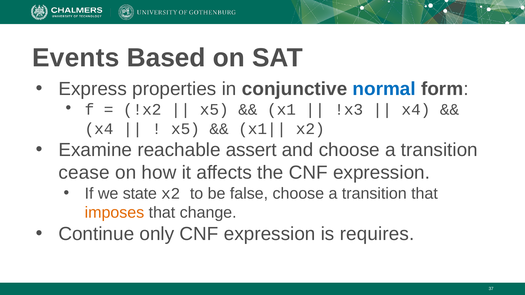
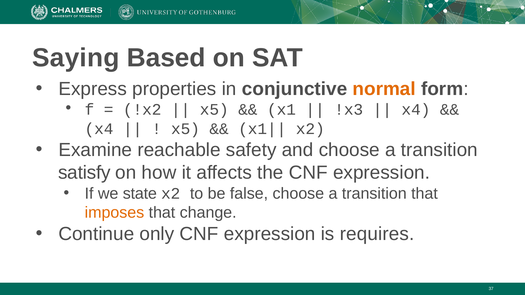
Events: Events -> Saying (76, 58)
normal colour: blue -> orange (384, 89)
assert: assert -> safety (251, 150)
cease: cease -> satisfy (84, 173)
